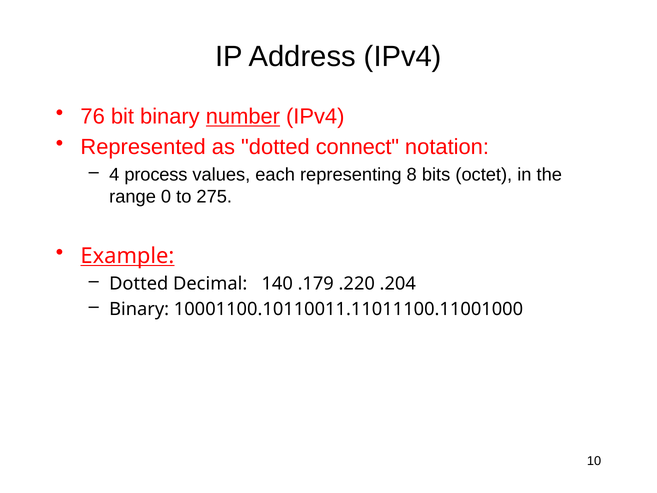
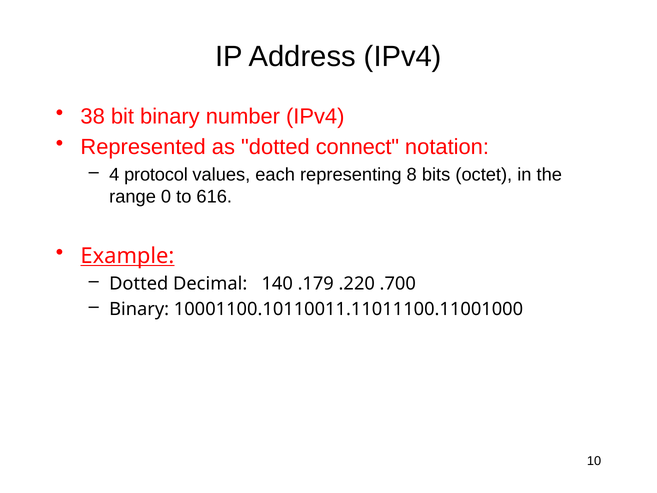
76: 76 -> 38 (93, 117)
number underline: present -> none (243, 117)
process: process -> protocol (156, 175)
275: 275 -> 616 (214, 197)
.204: .204 -> .700 (398, 283)
